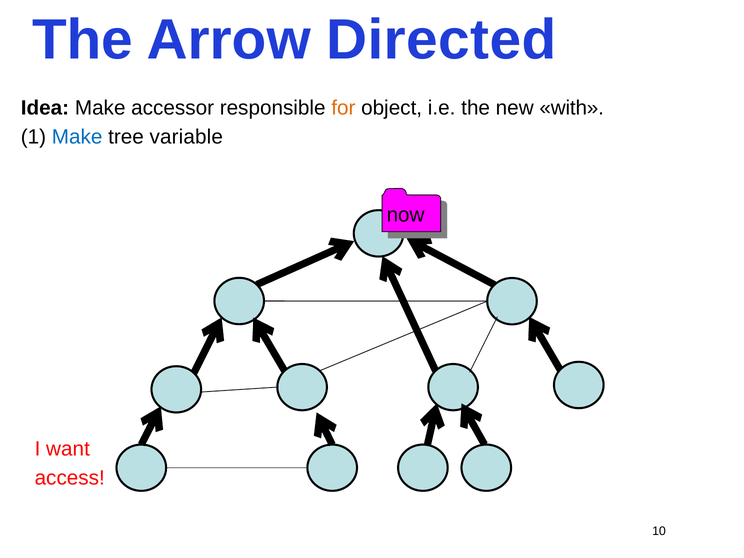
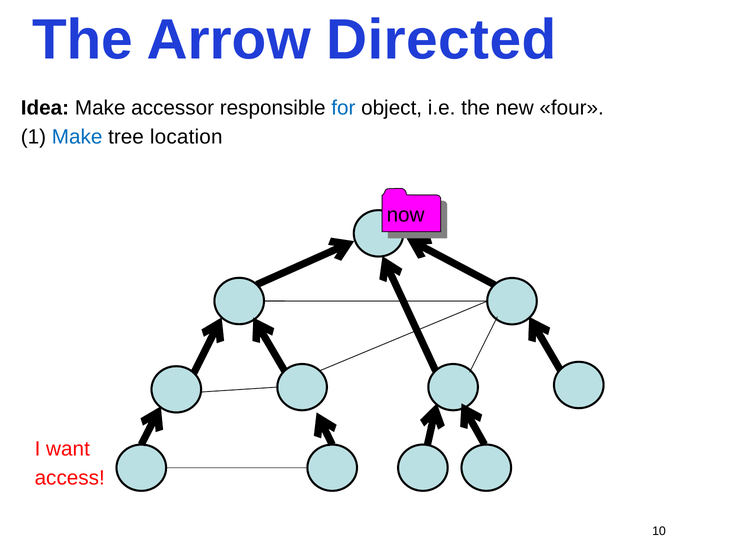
for colour: orange -> blue (343, 108)
with: with -> four (572, 108)
variable: variable -> location (186, 137)
